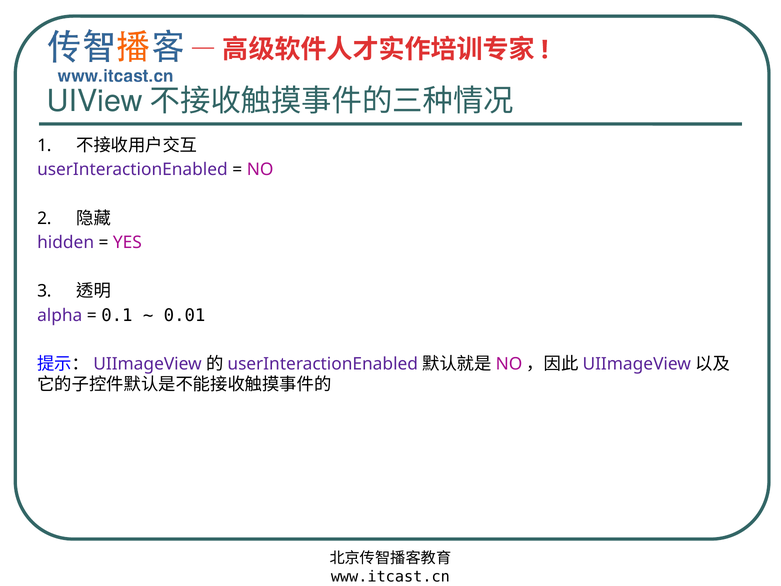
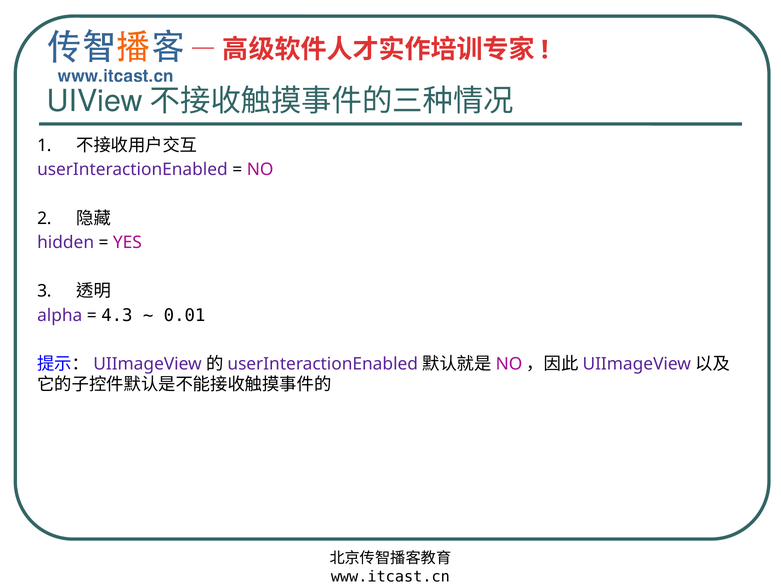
0.1: 0.1 -> 4.3 (117, 315)
